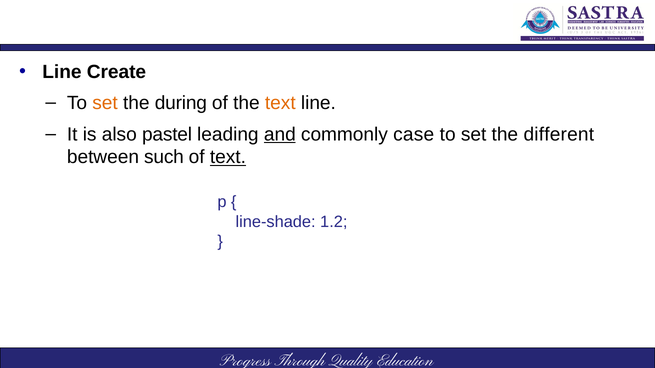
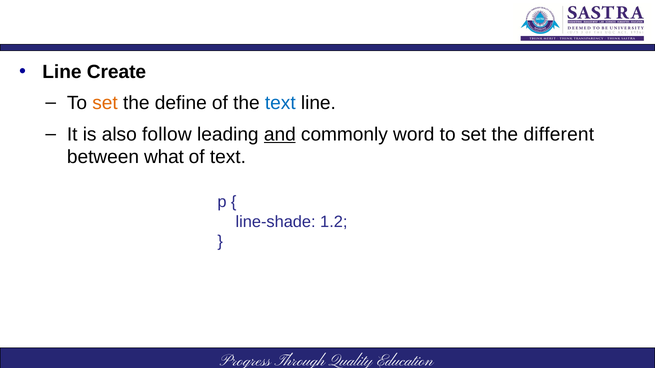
during: during -> define (181, 103)
text colour: orange -> blue (280, 103)
pastel: pastel -> follow (167, 134)
case: case -> word (414, 134)
such: such -> what (164, 157)
text underline: present -> none (228, 157)
